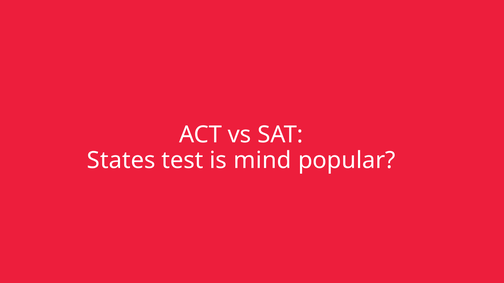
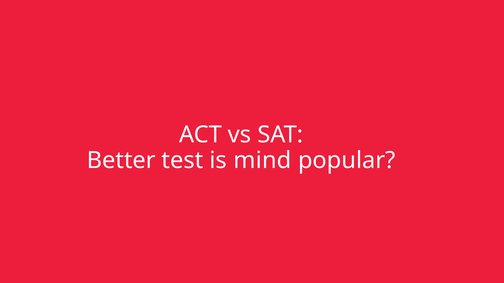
States: States -> Better (121, 161)
